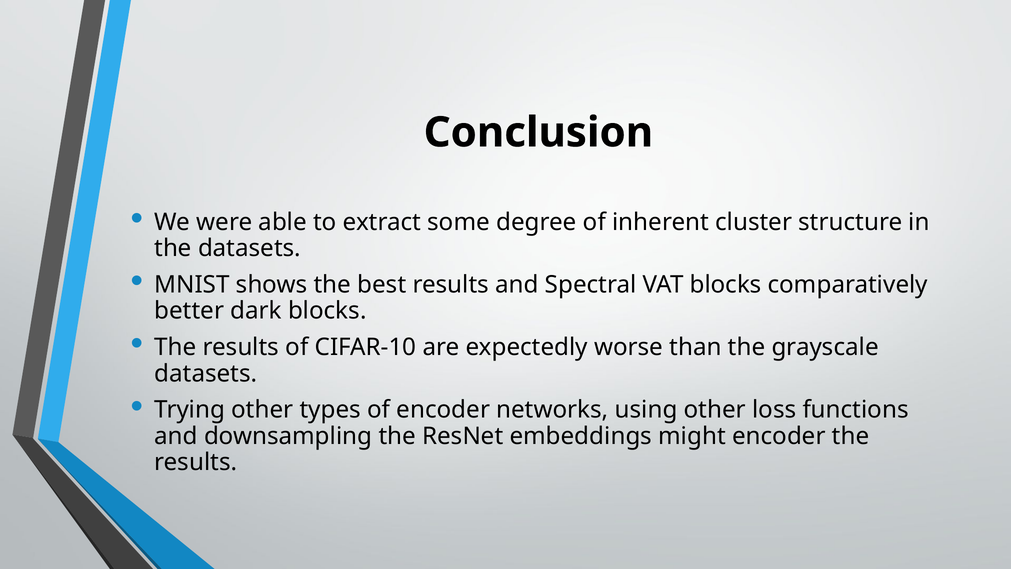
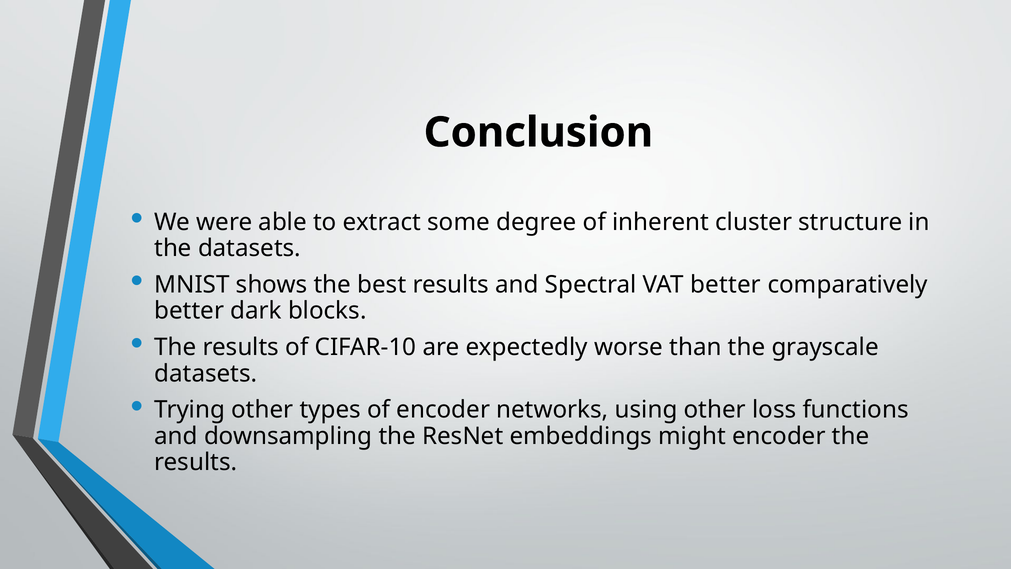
VAT blocks: blocks -> better (726, 285)
